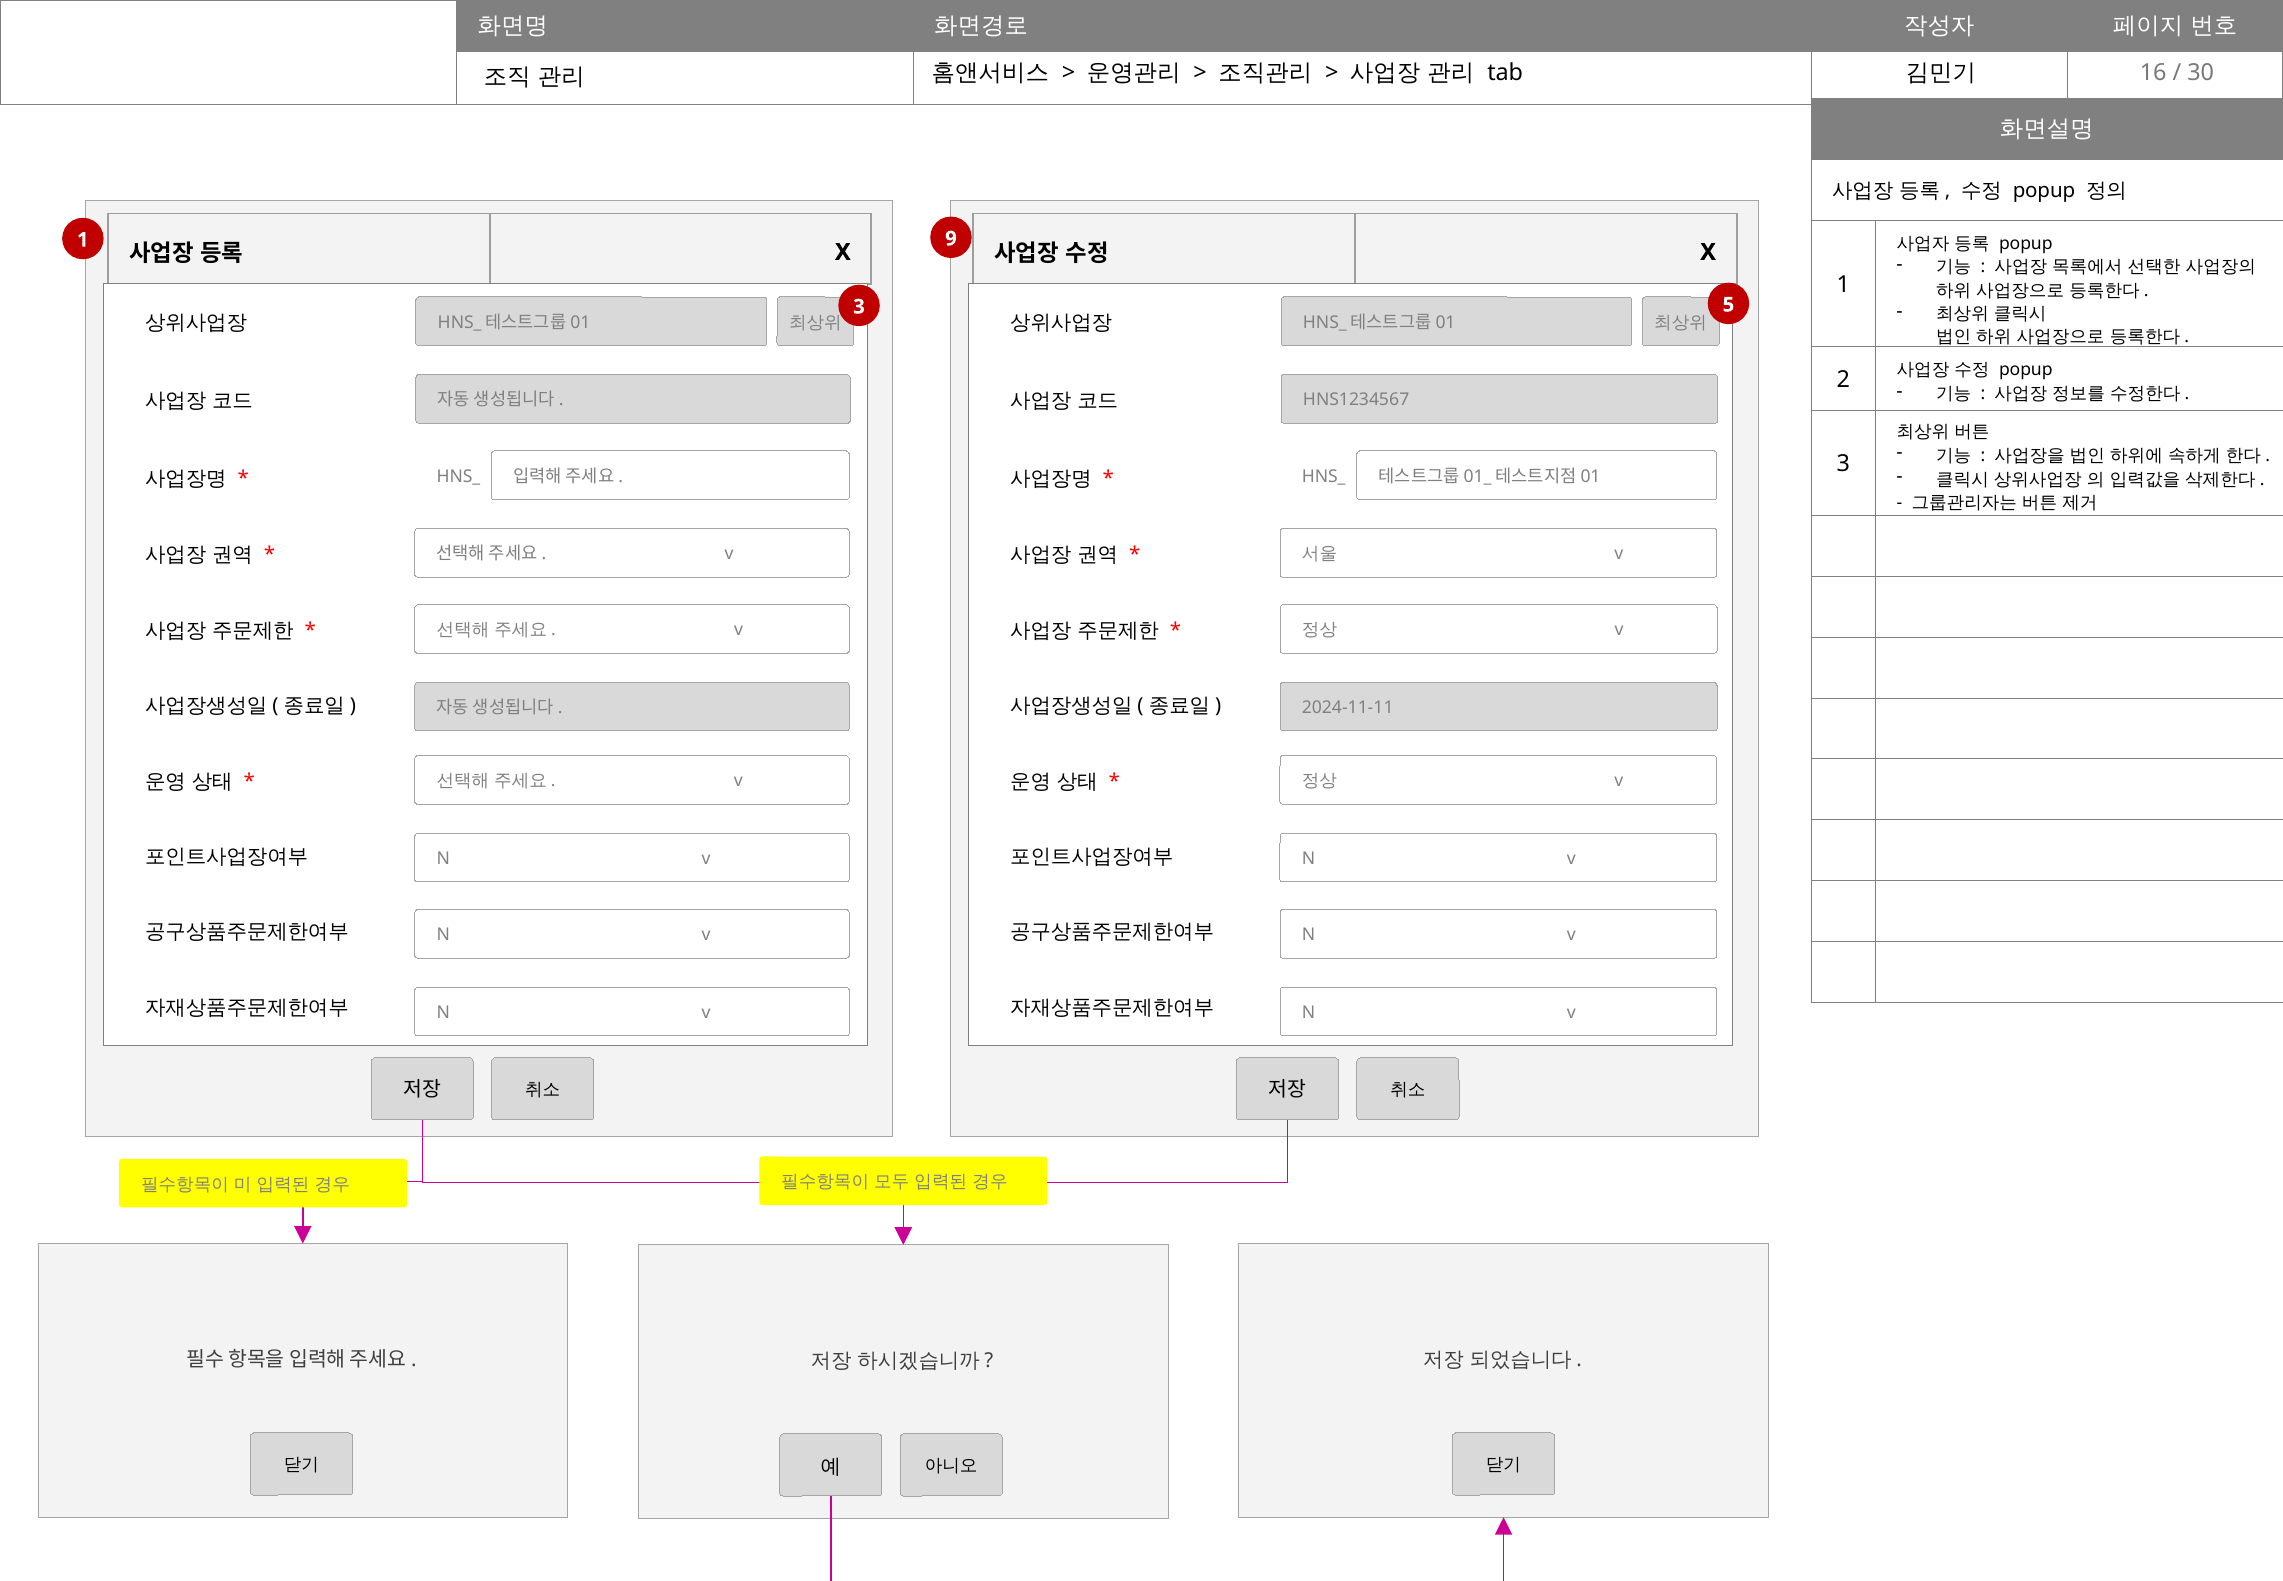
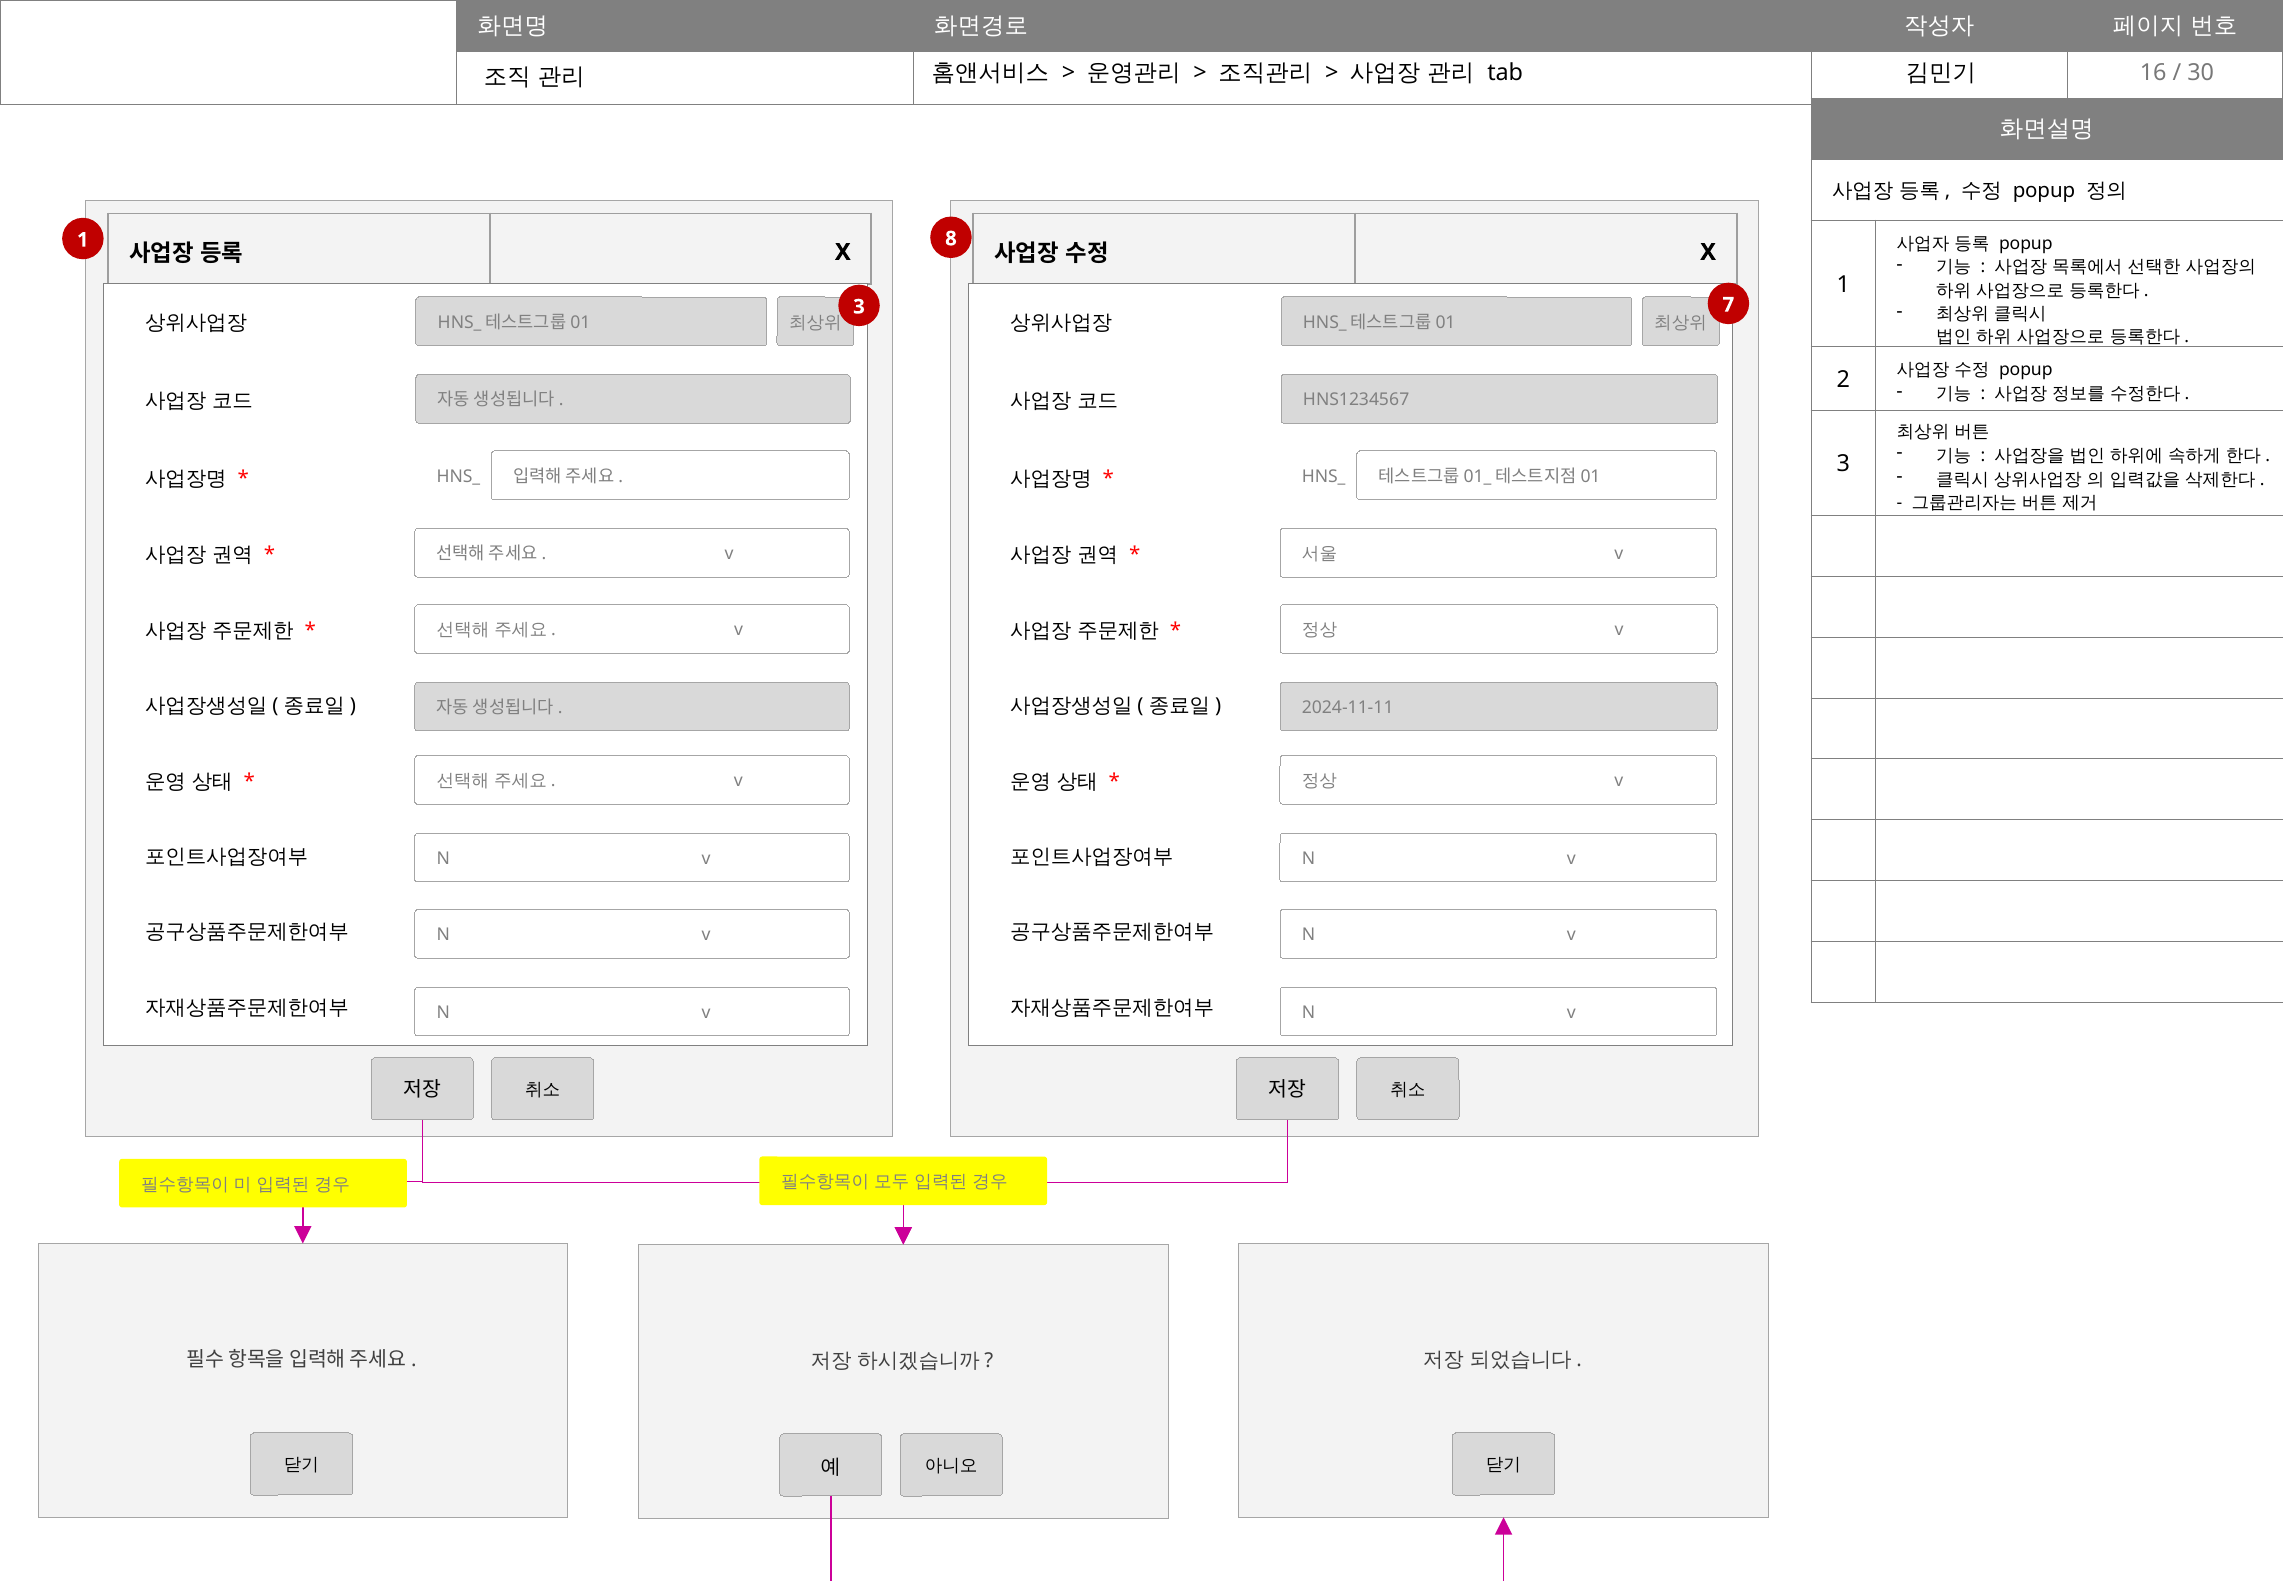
9: 9 -> 8 (951, 239)
5: 5 -> 7 (1728, 305)
